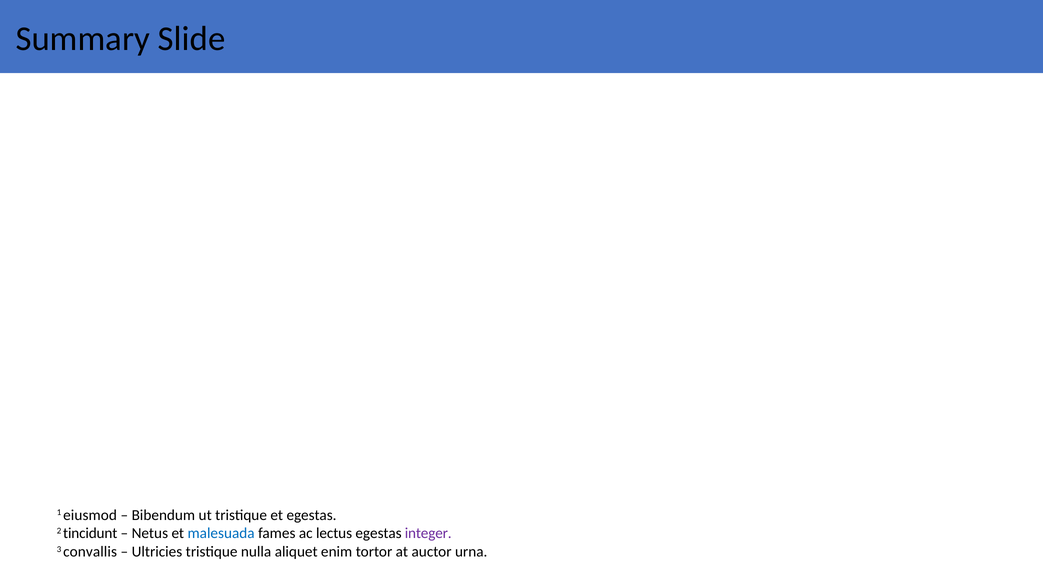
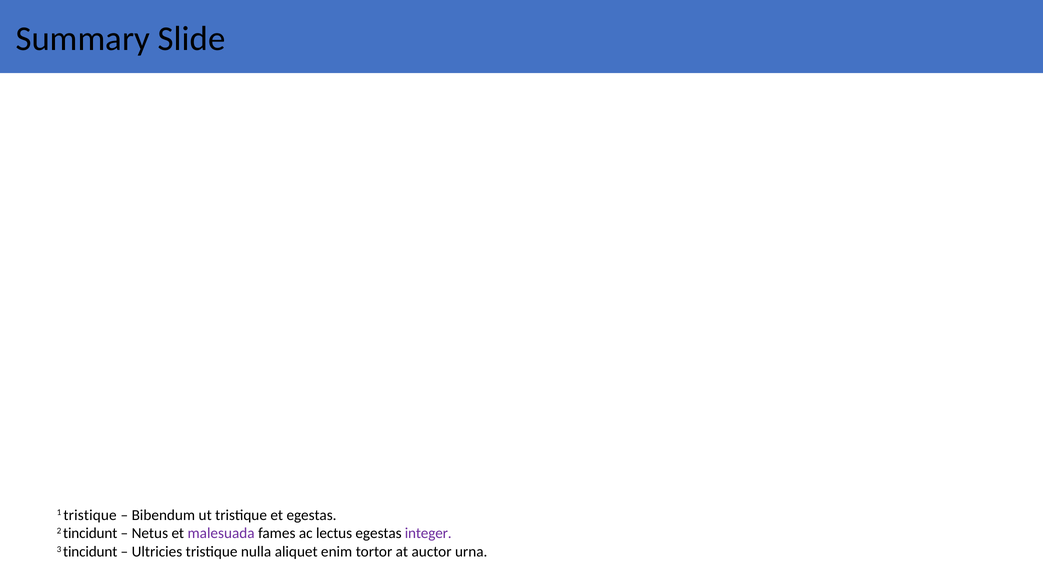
1 eiusmod: eiusmod -> tristique (90, 515)
malesuada colour: blue -> purple (221, 533)
3 convallis: convallis -> tincidunt (90, 551)
